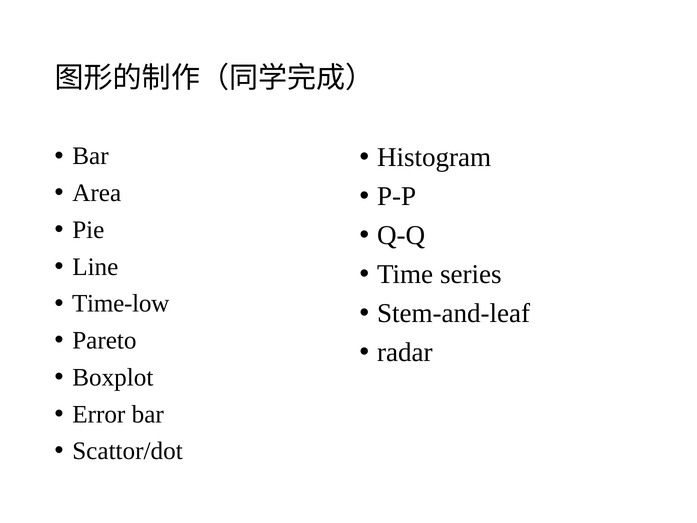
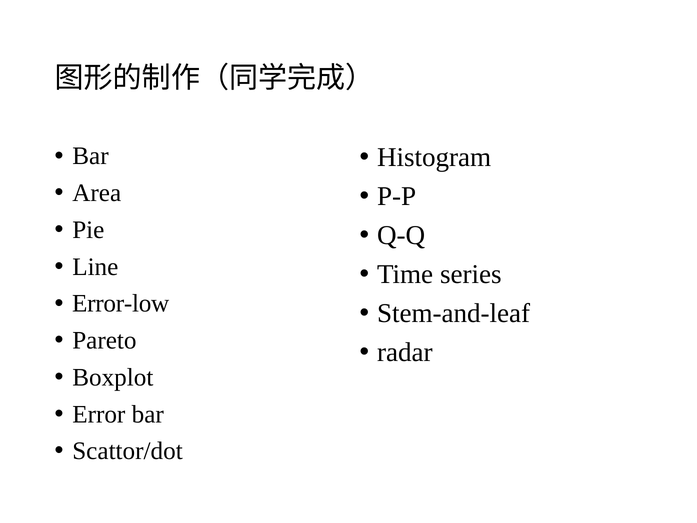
Time-low: Time-low -> Error-low (121, 303)
